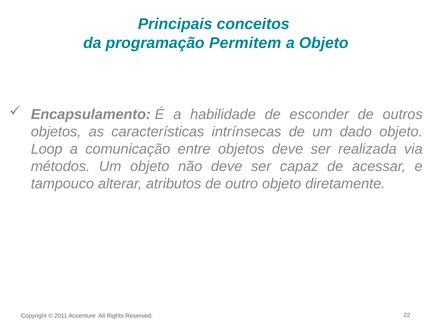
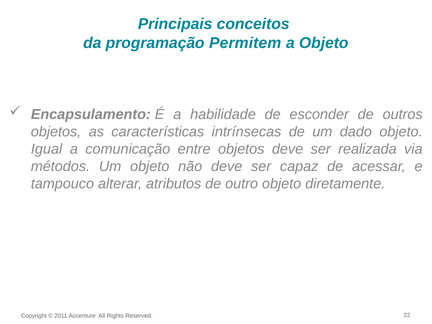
Loop: Loop -> Igual (47, 149)
